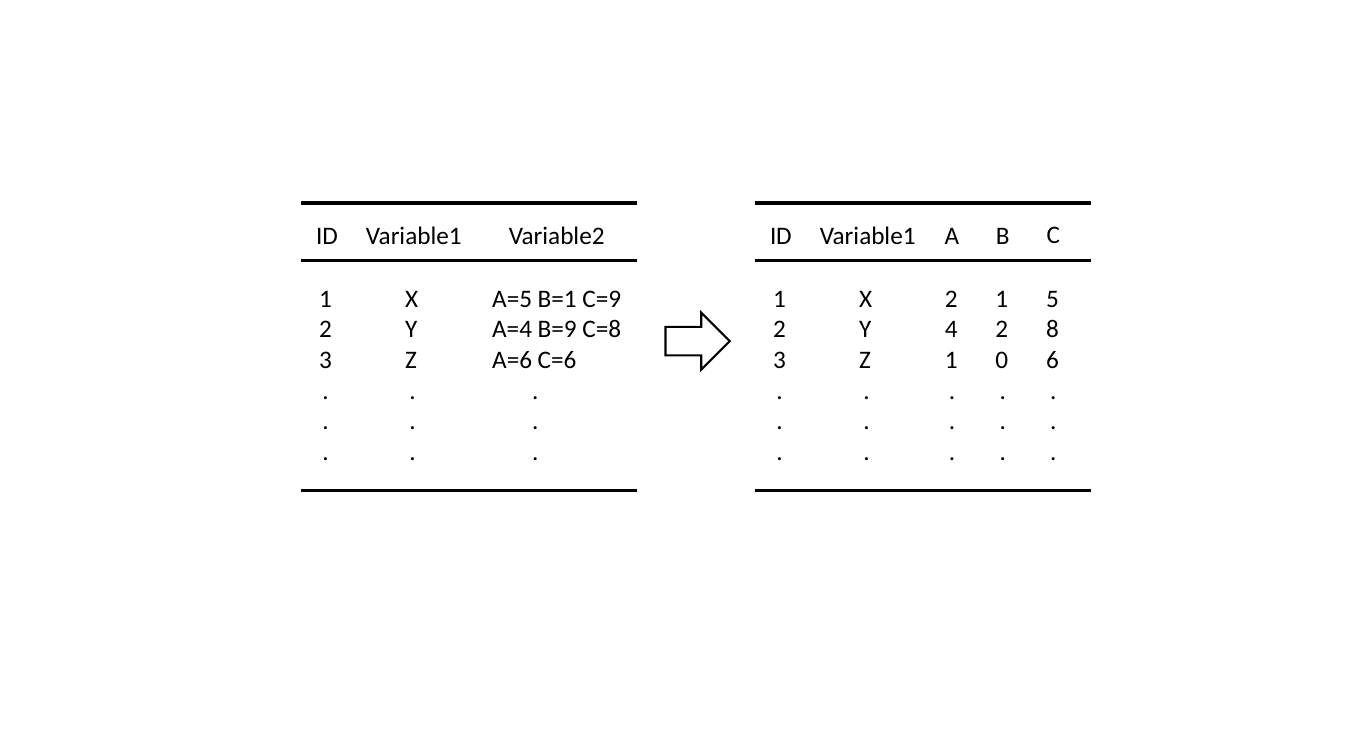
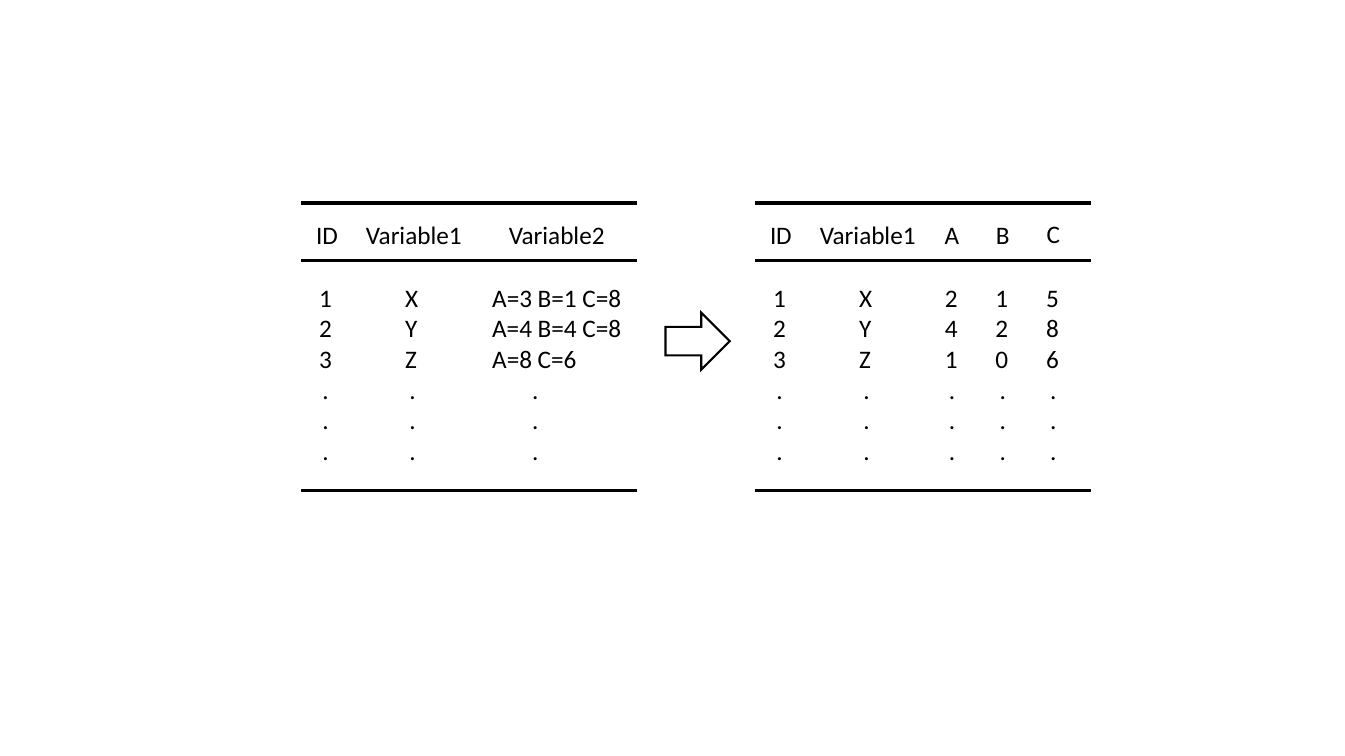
A=5: A=5 -> A=3 (512, 300)
B=1 C=9: C=9 -> C=8 (602, 300)
B=9: B=9 -> B=4 (557, 330)
A=6: A=6 -> A=8 (512, 360)
